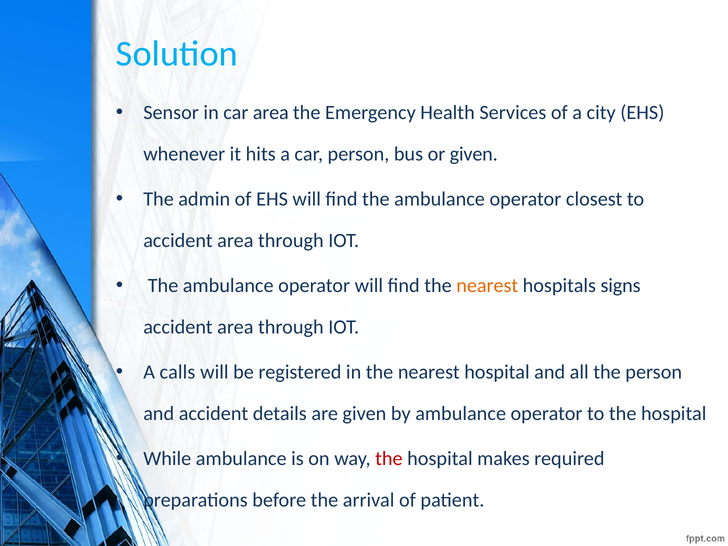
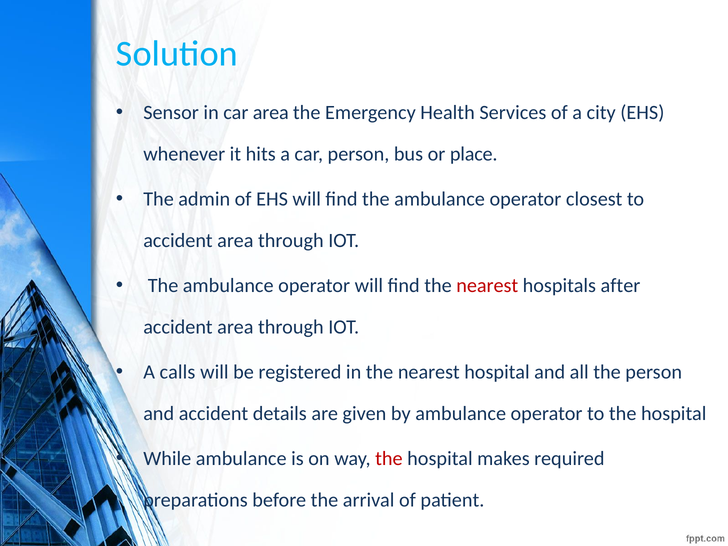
or given: given -> place (474, 154)
nearest colour: orange -> red (487, 286)
signs: signs -> after (620, 286)
